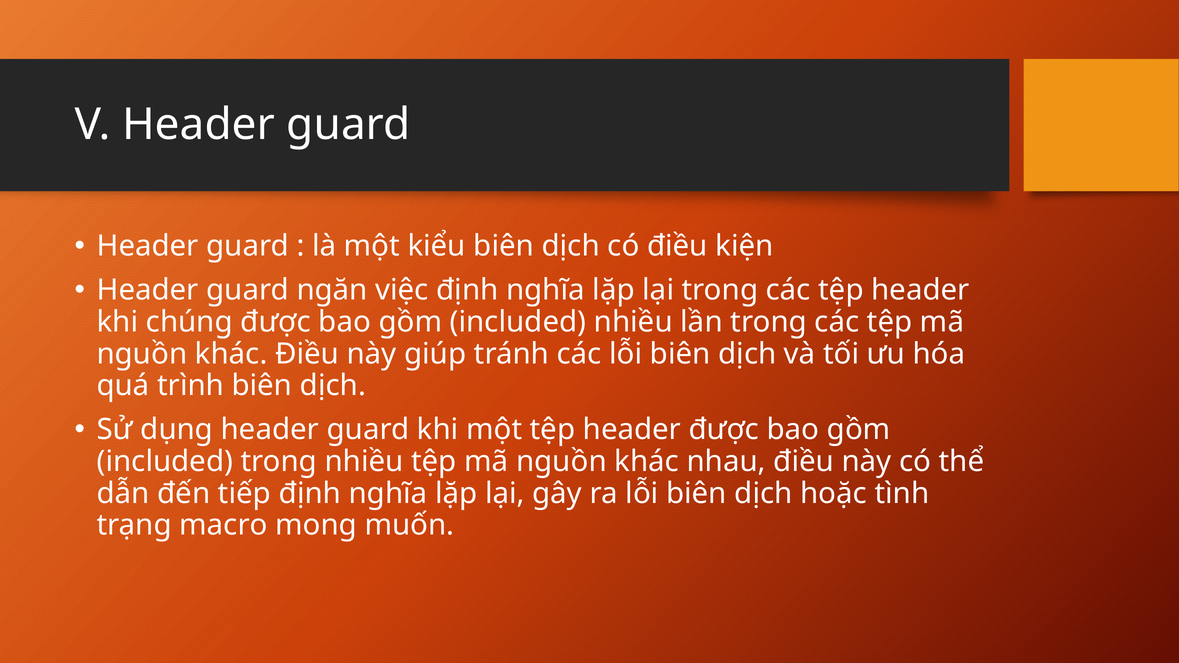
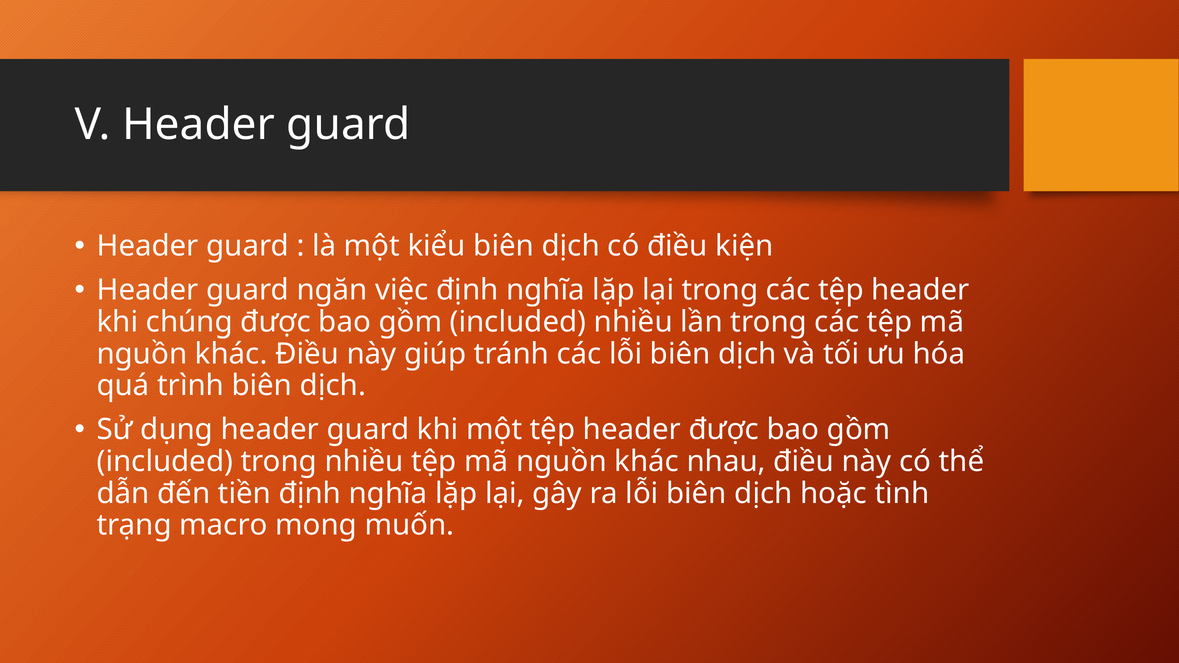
tiếp: tiếp -> tiền (245, 493)
